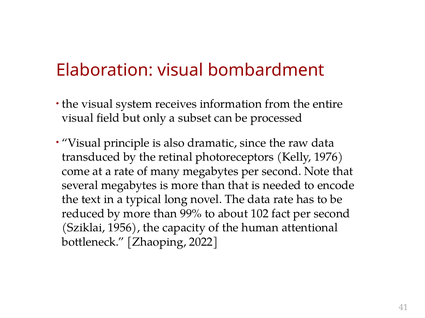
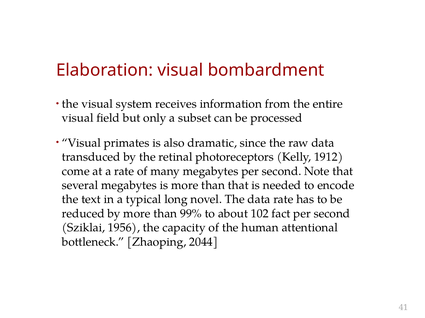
principle: principle -> primates (127, 143)
1976: 1976 -> 1912 (329, 157)
2022: 2022 -> 2044 (204, 242)
